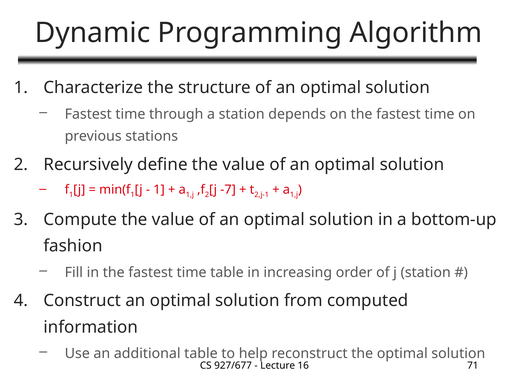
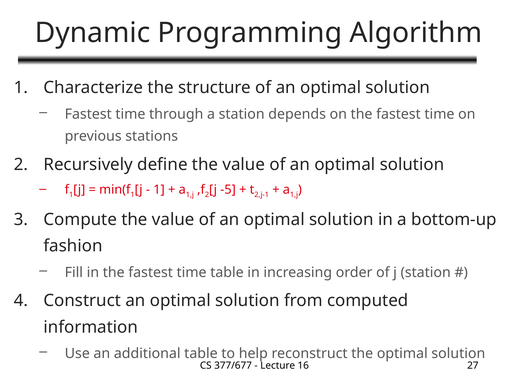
-7: -7 -> -5 (228, 190)
927/677: 927/677 -> 377/677 (233, 365)
71: 71 -> 27 (473, 365)
